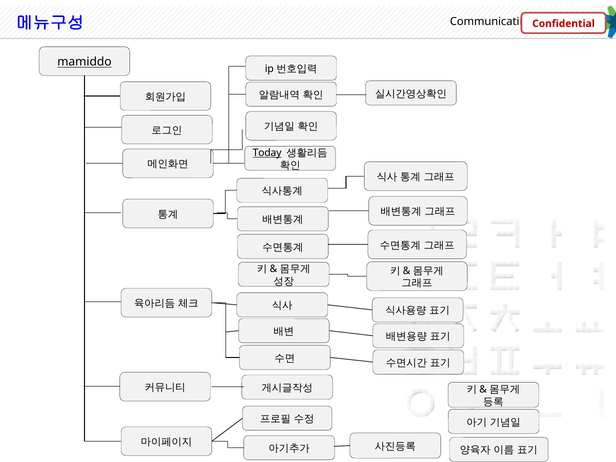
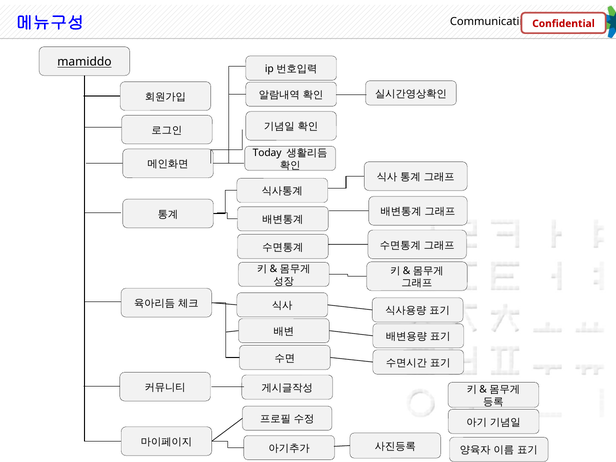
Today underline: present -> none (267, 153)
